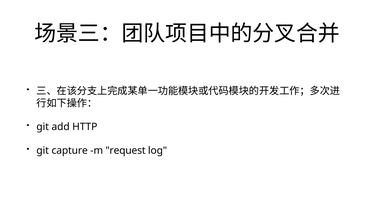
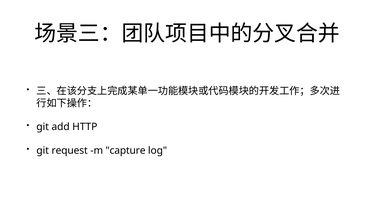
capture: capture -> request (70, 151)
request: request -> capture (126, 151)
